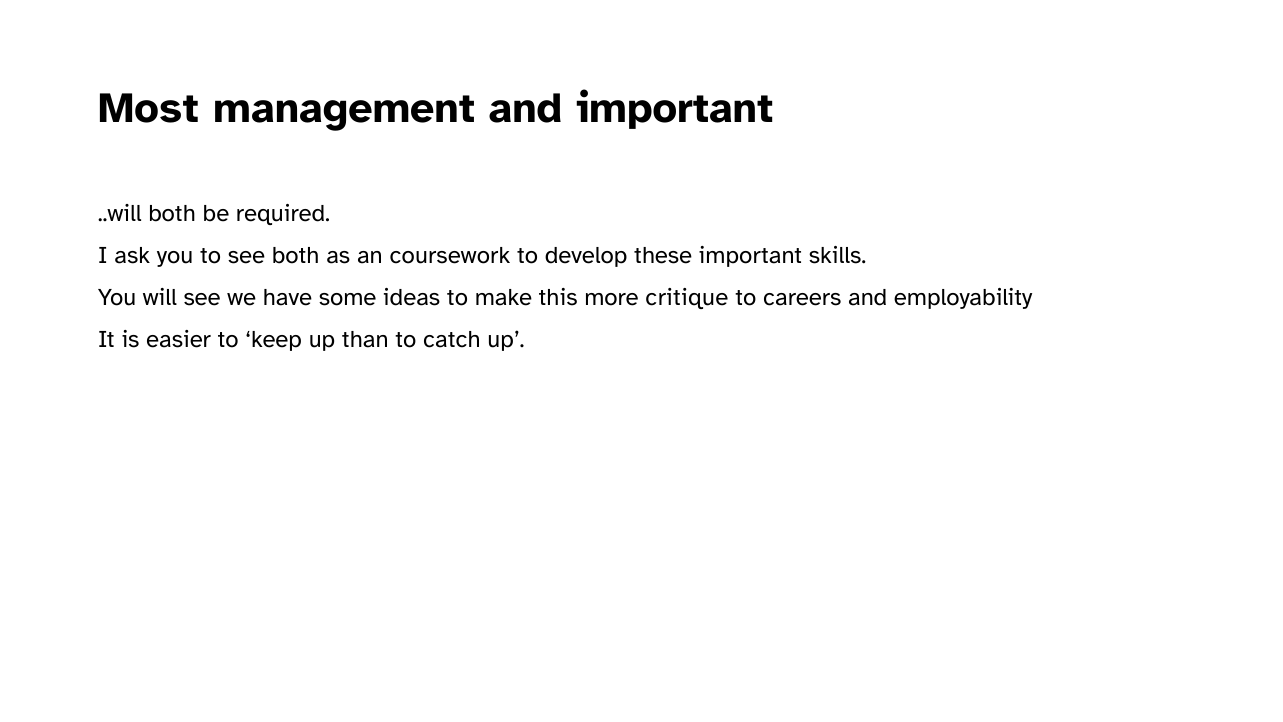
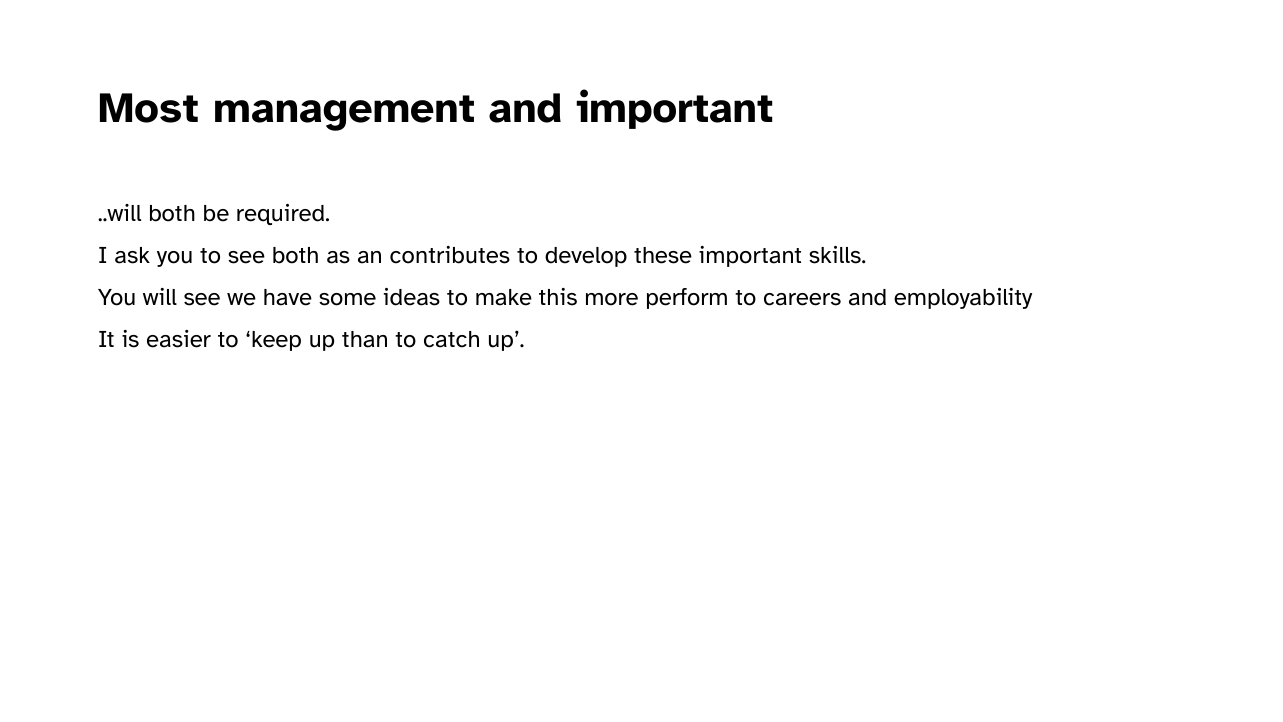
coursework: coursework -> contributes (450, 255)
critique: critique -> perform (687, 298)
